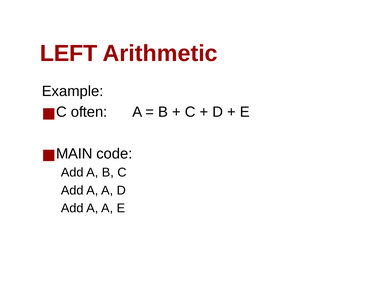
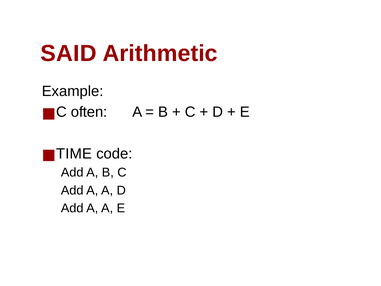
LEFT: LEFT -> SAID (68, 53)
MAIN: MAIN -> TIME (74, 153)
